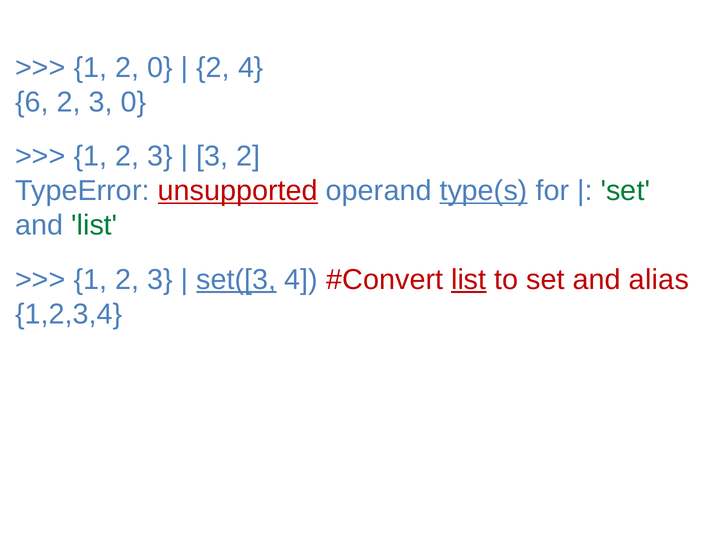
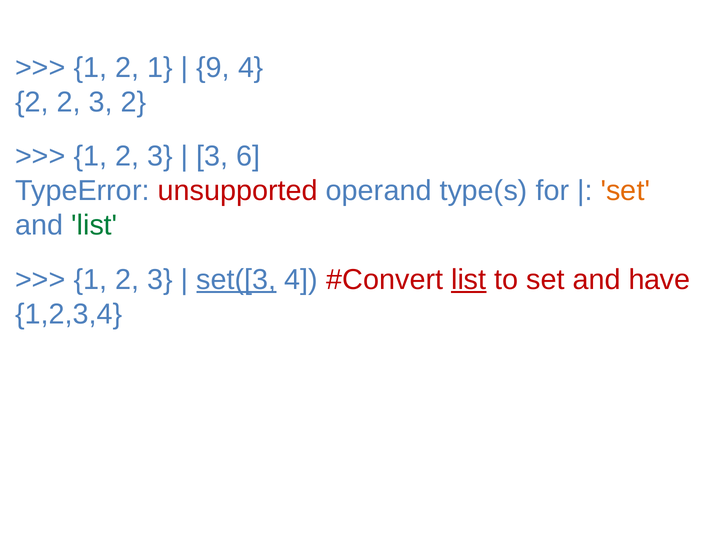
2 0: 0 -> 1 (160, 68)
2: 2 -> 9 (213, 68)
6: 6 -> 2 (32, 102)
3 0: 0 -> 2 (134, 102)
3 2: 2 -> 6 (248, 156)
unsupported underline: present -> none (238, 191)
type(s underline: present -> none (484, 191)
set colour: green -> orange (625, 191)
alias: alias -> have (659, 279)
